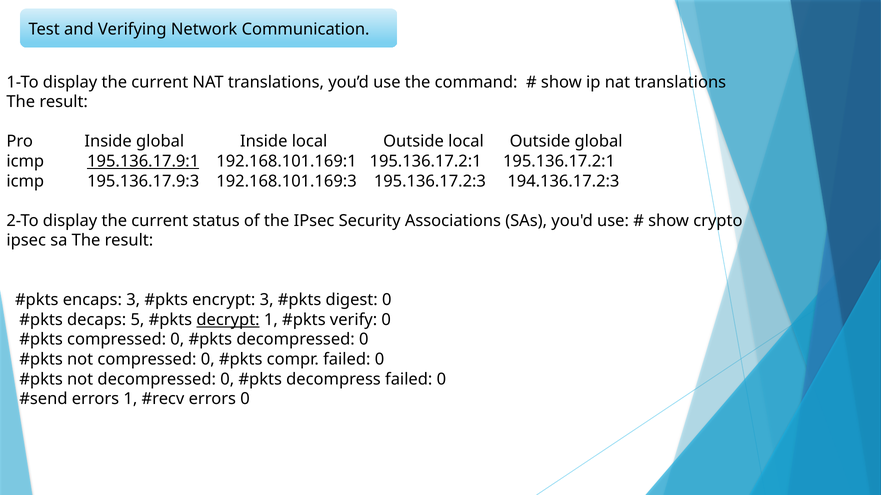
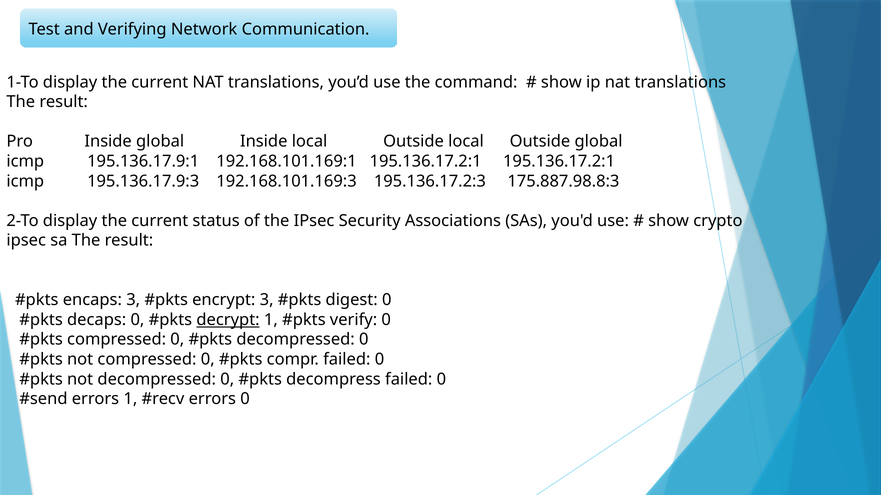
195.136.17.9:1 underline: present -> none (143, 162)
194.136.17.2:3: 194.136.17.2:3 -> 175.887.98.8:3 (563, 181)
decaps 5: 5 -> 0 (137, 320)
